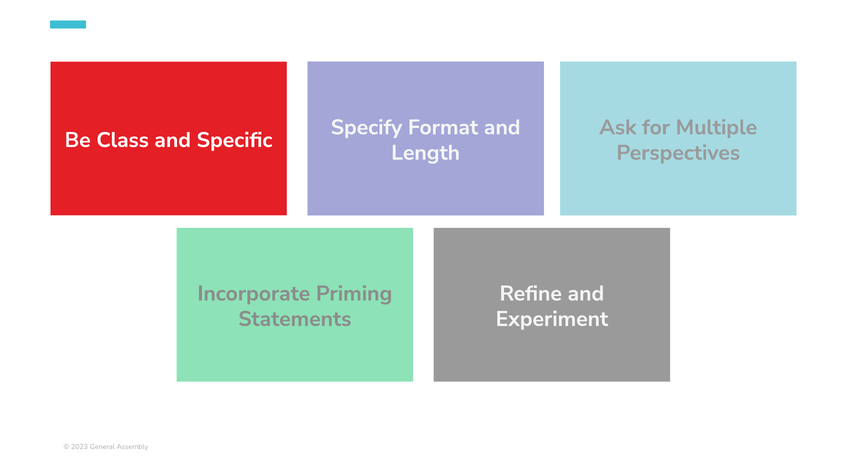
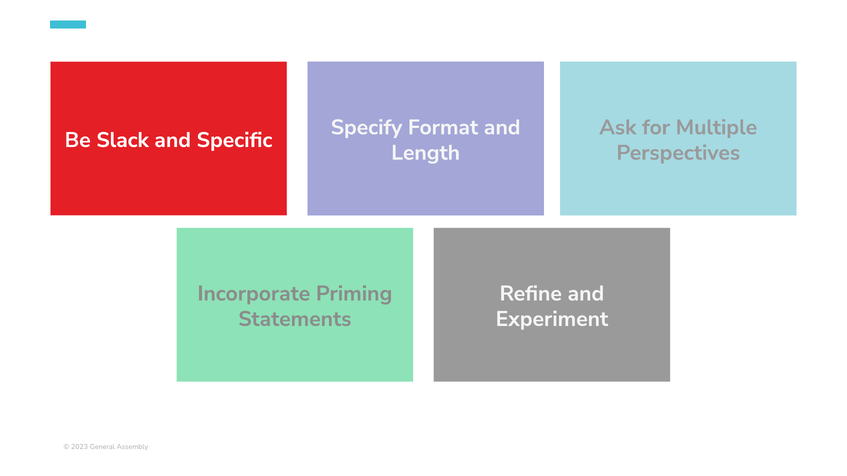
Class: Class -> Slack (123, 140)
